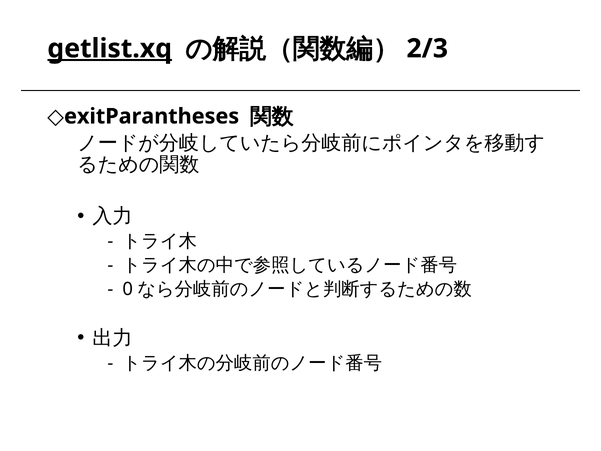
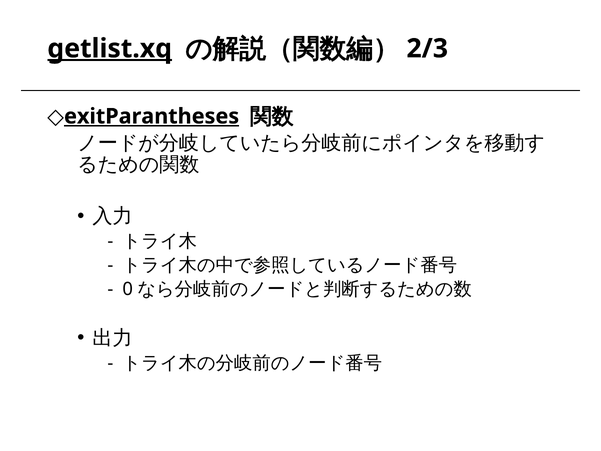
exitParantheses underline: none -> present (152, 116)
